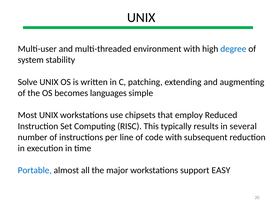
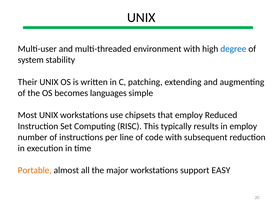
Solve: Solve -> Their (28, 82)
in several: several -> employ (243, 126)
Portable colour: blue -> orange (35, 170)
